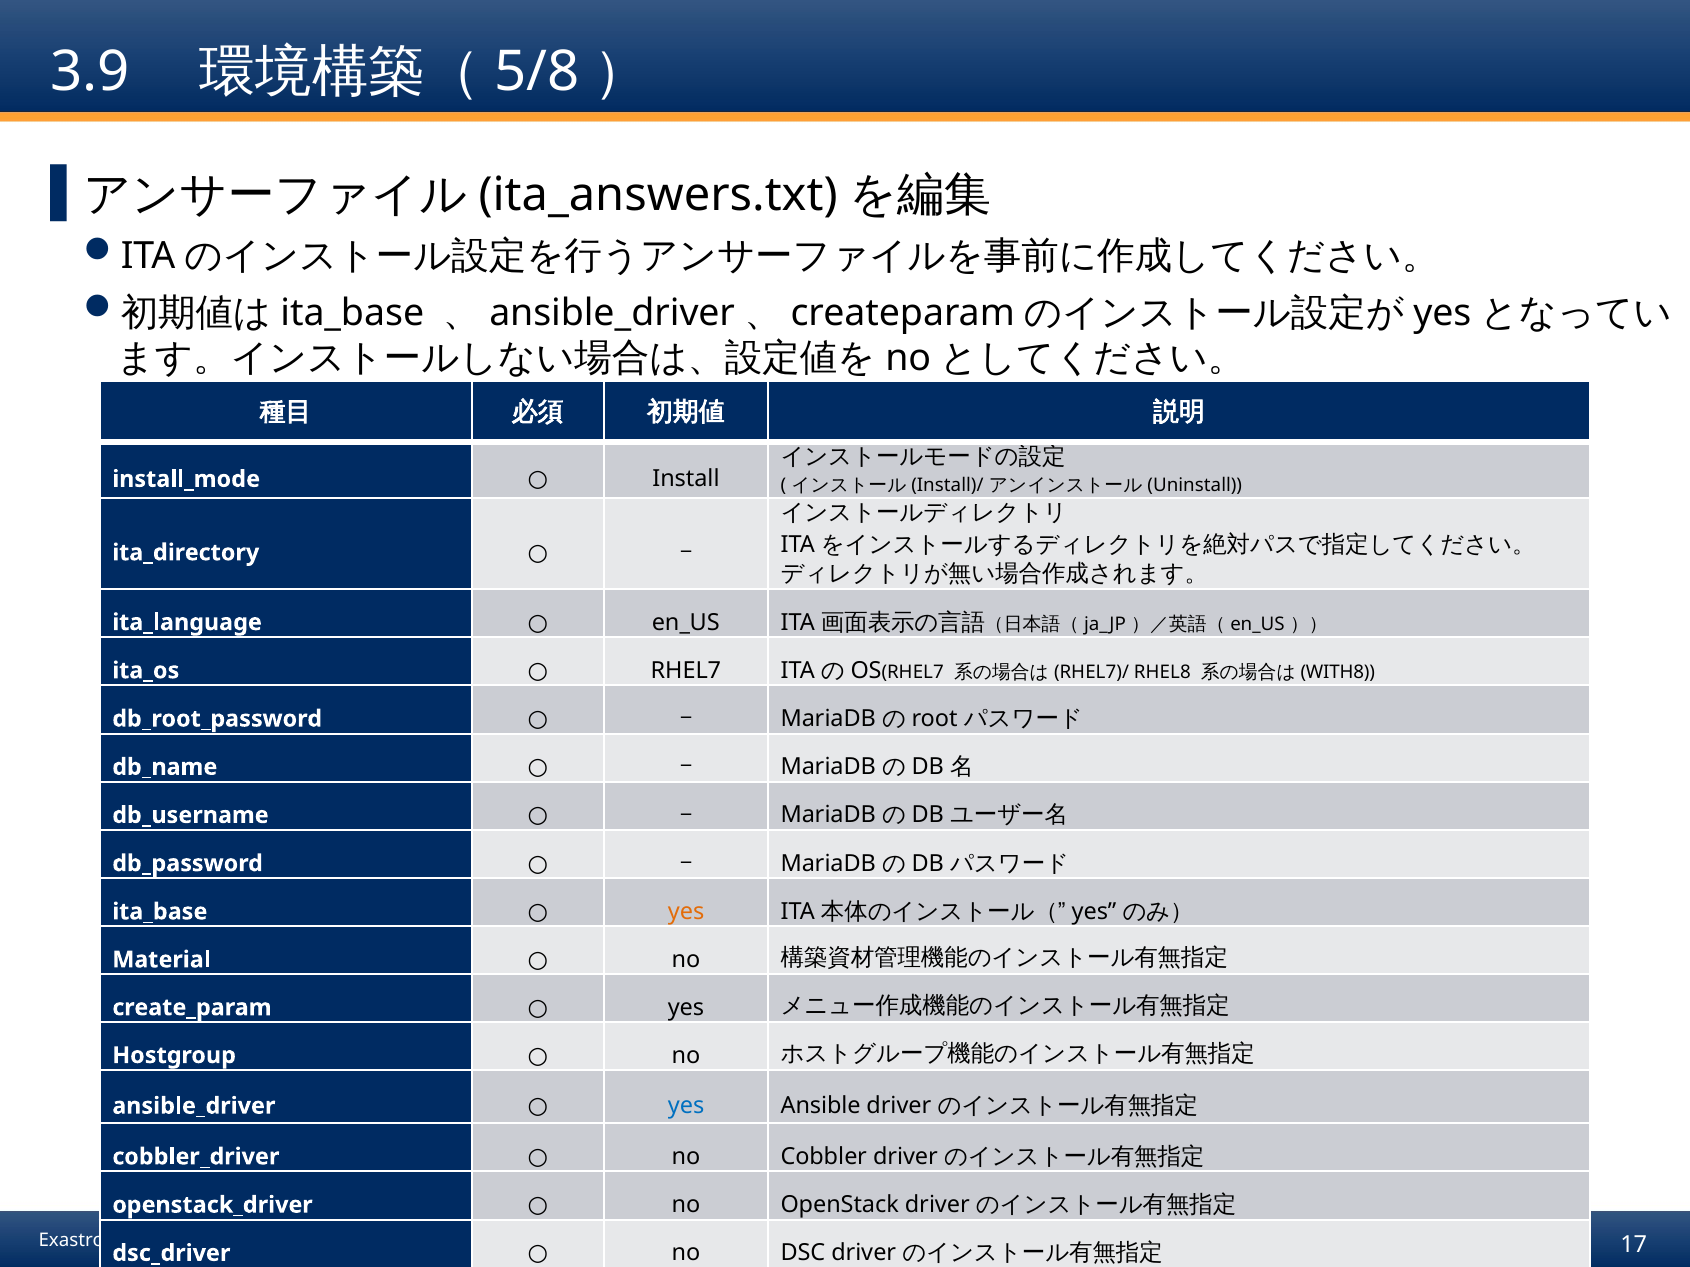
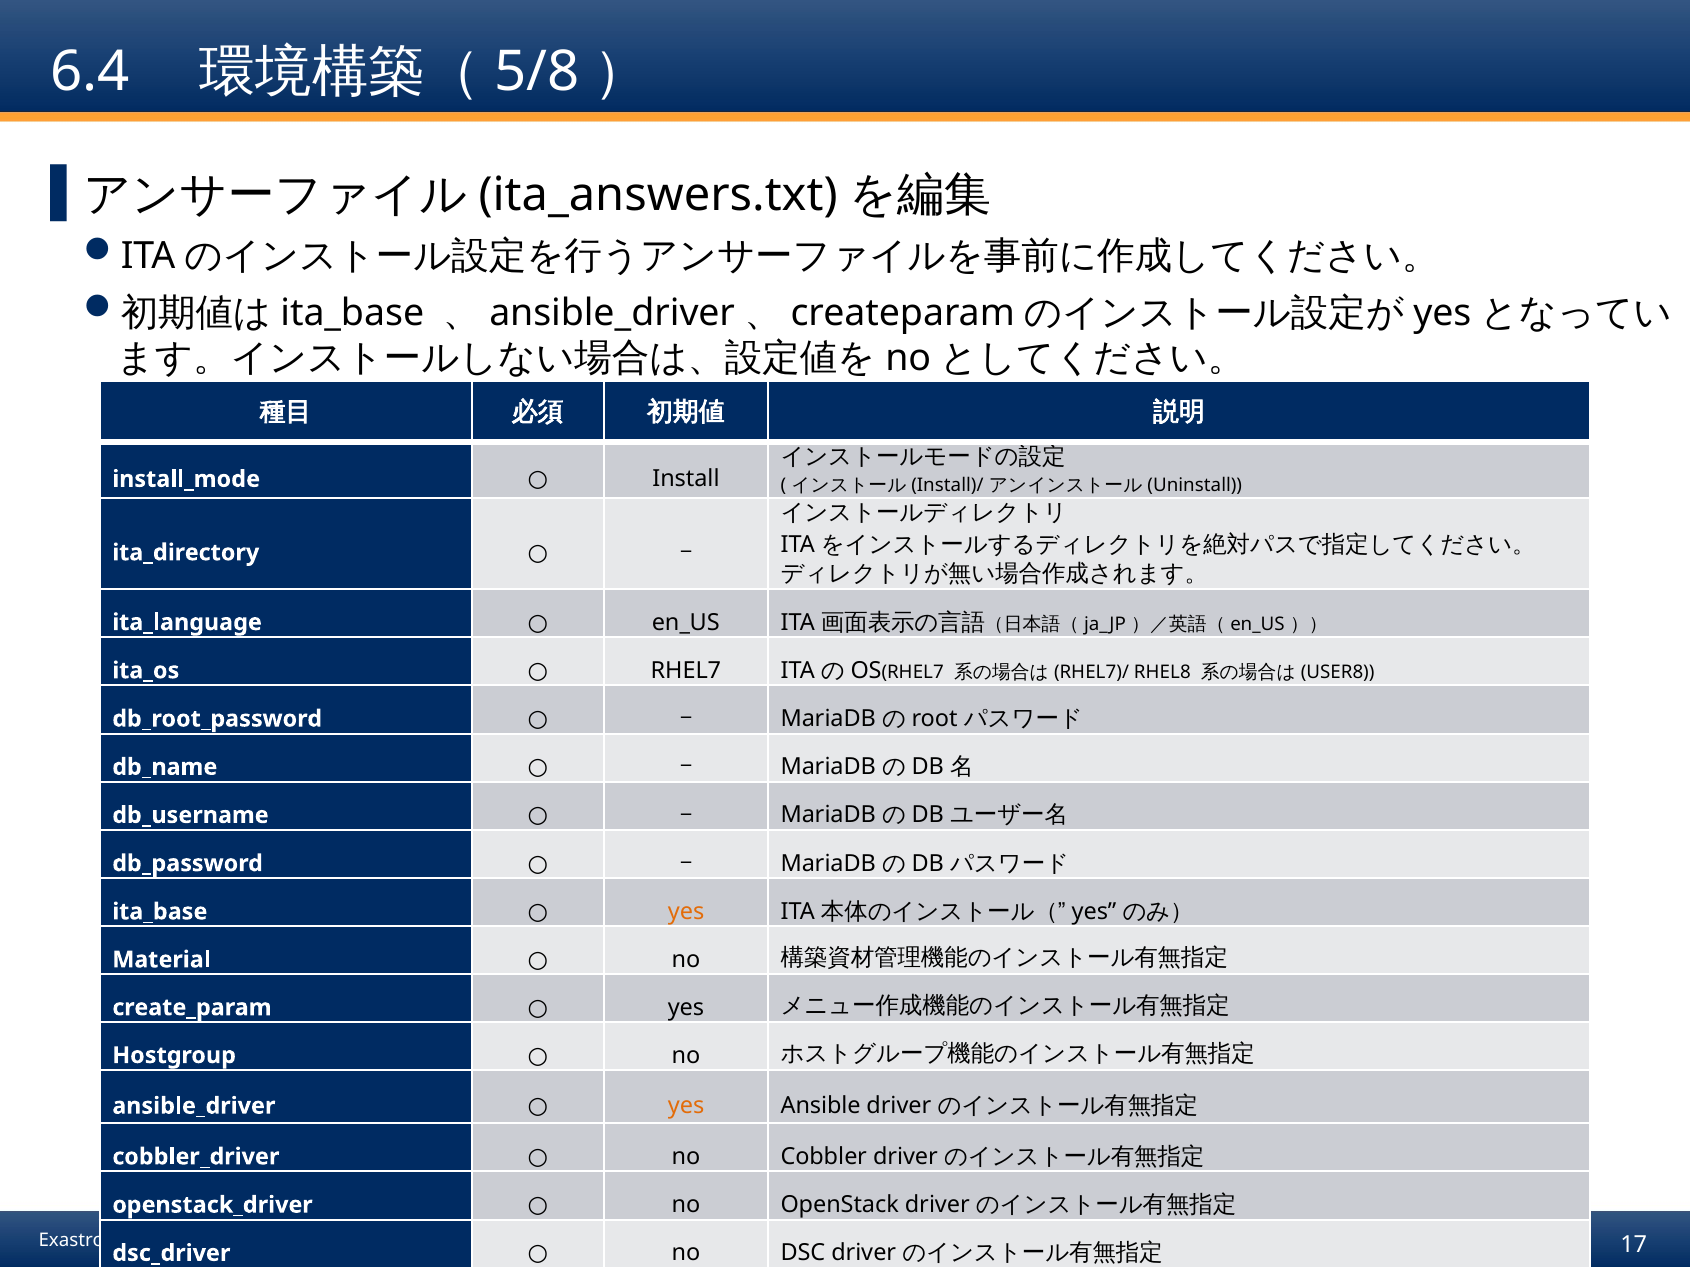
3.9: 3.9 -> 6.4 (90, 72)
WITH8: WITH8 -> USER8 (1338, 672)
yes colour: blue -> orange (686, 1106)
